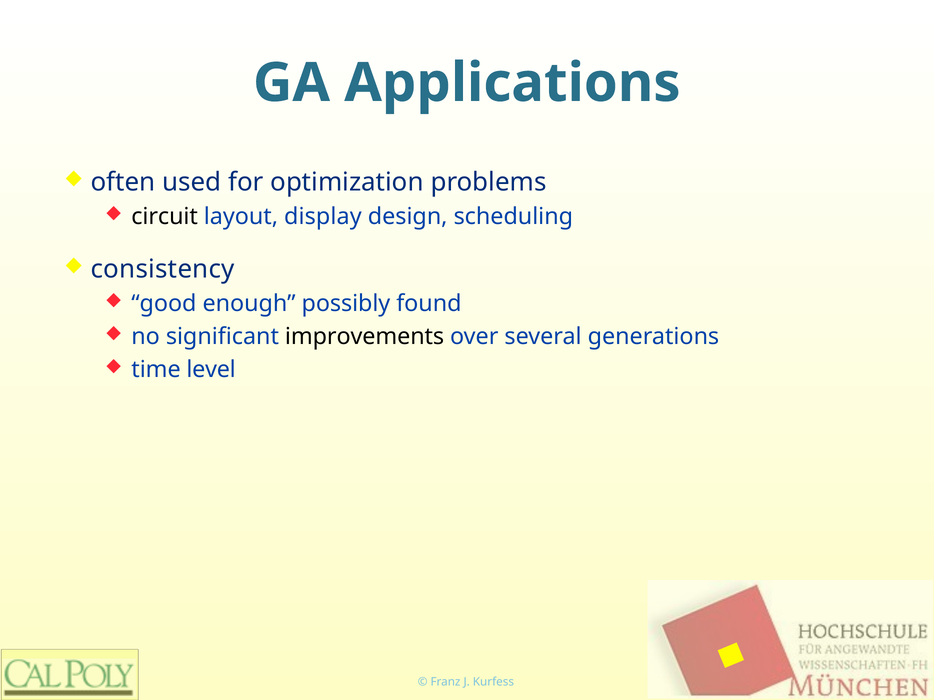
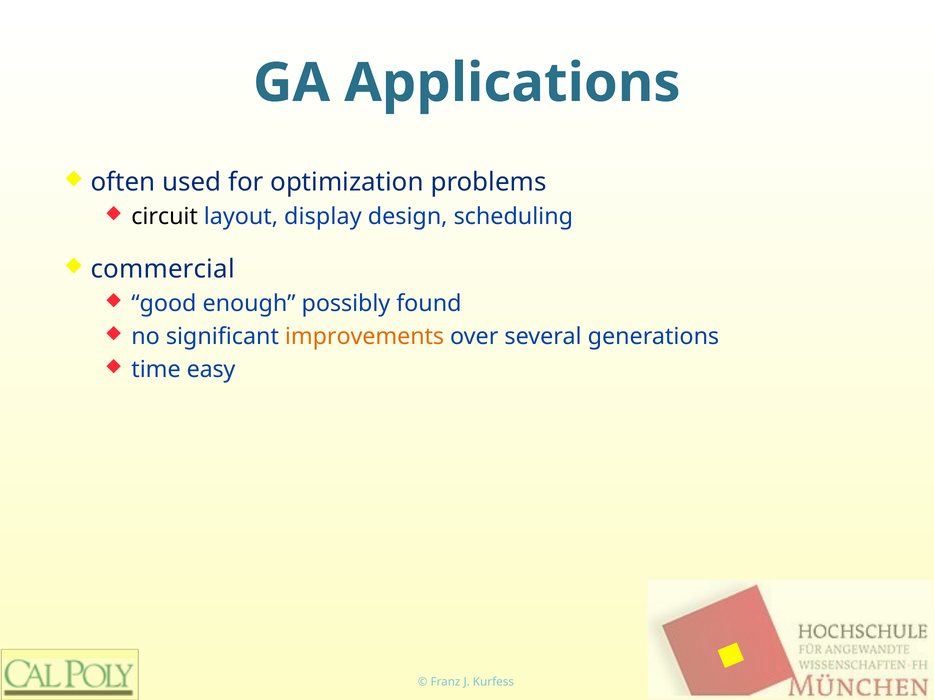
consistency: consistency -> commercial (163, 270)
improvements colour: black -> orange (365, 337)
level: level -> easy (211, 370)
